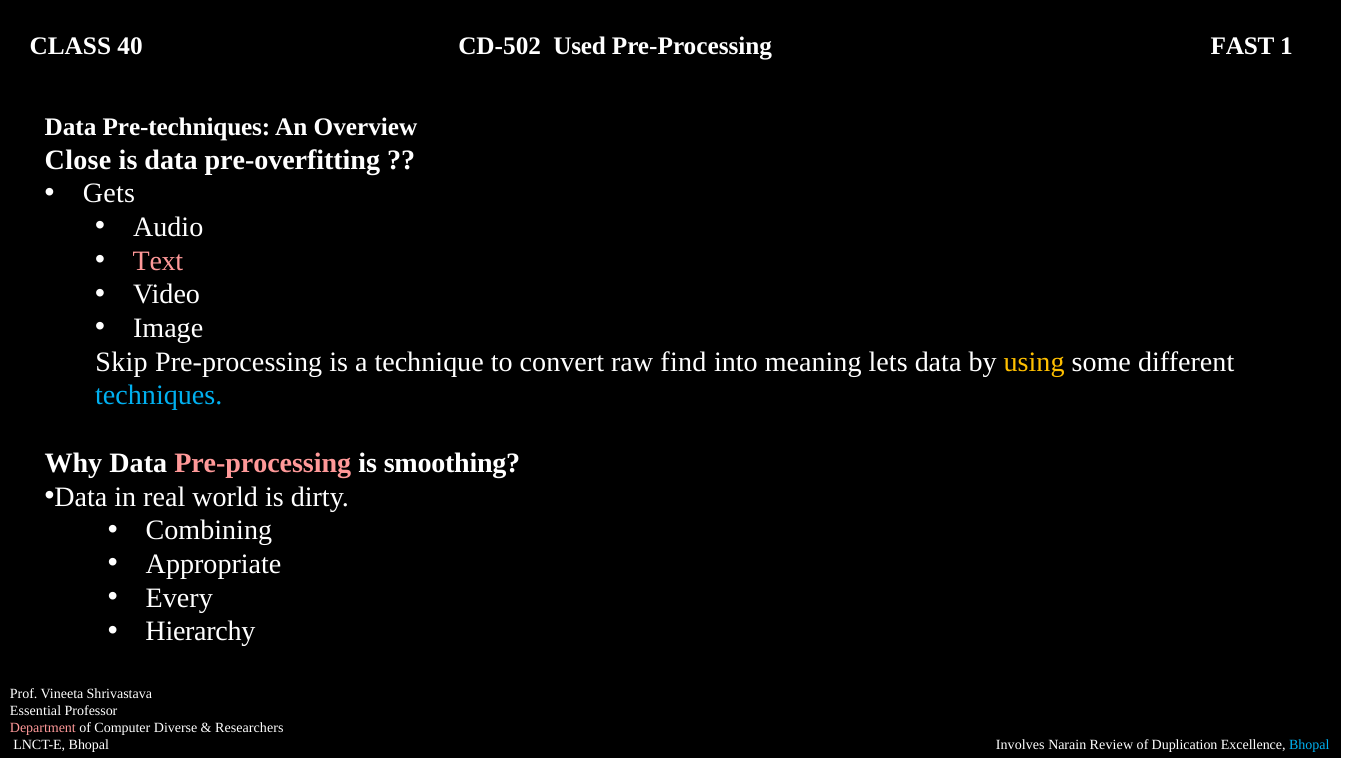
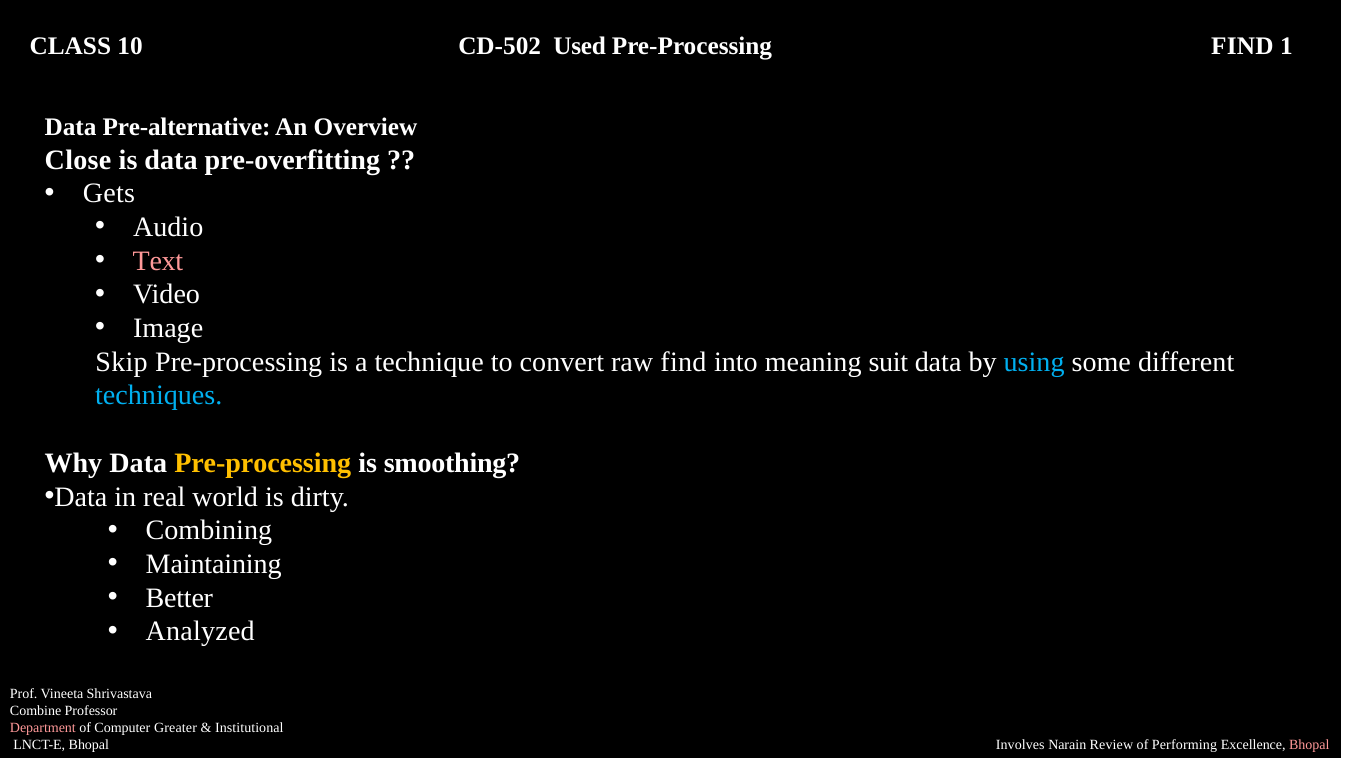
40: 40 -> 10 (130, 46)
Pre-Processing FAST: FAST -> FIND (1242, 46)
Pre-techniques: Pre-techniques -> Pre-alternative (187, 128)
lets: lets -> suit (888, 362)
using colour: yellow -> light blue (1034, 362)
Pre-processing colour: pink -> yellow (263, 463)
Appropriate: Appropriate -> Maintaining (214, 564)
Every: Every -> Better (179, 598)
Hierarchy: Hierarchy -> Analyzed (200, 632)
Essential: Essential -> Combine (36, 711)
Diverse: Diverse -> Greater (176, 728)
Researchers: Researchers -> Institutional (249, 728)
Duplication: Duplication -> Performing (1185, 745)
Bhopal colour: light blue -> pink (1309, 745)
